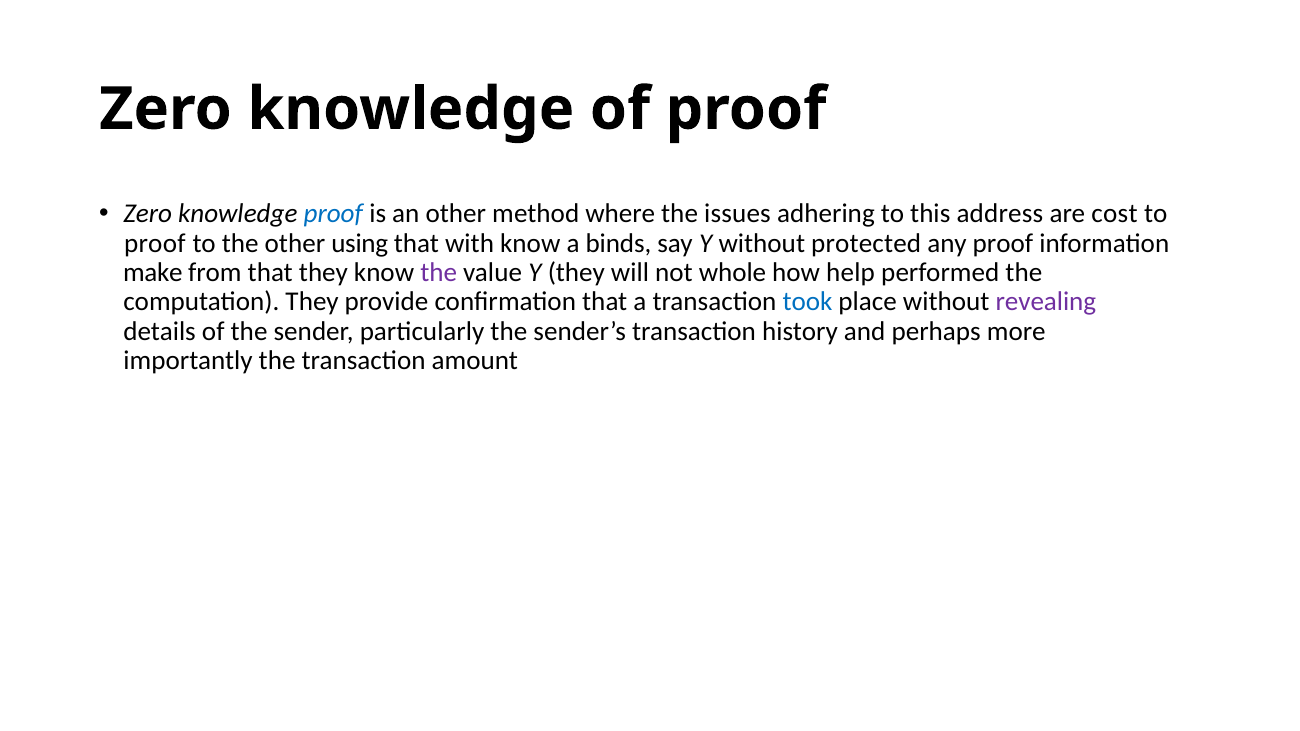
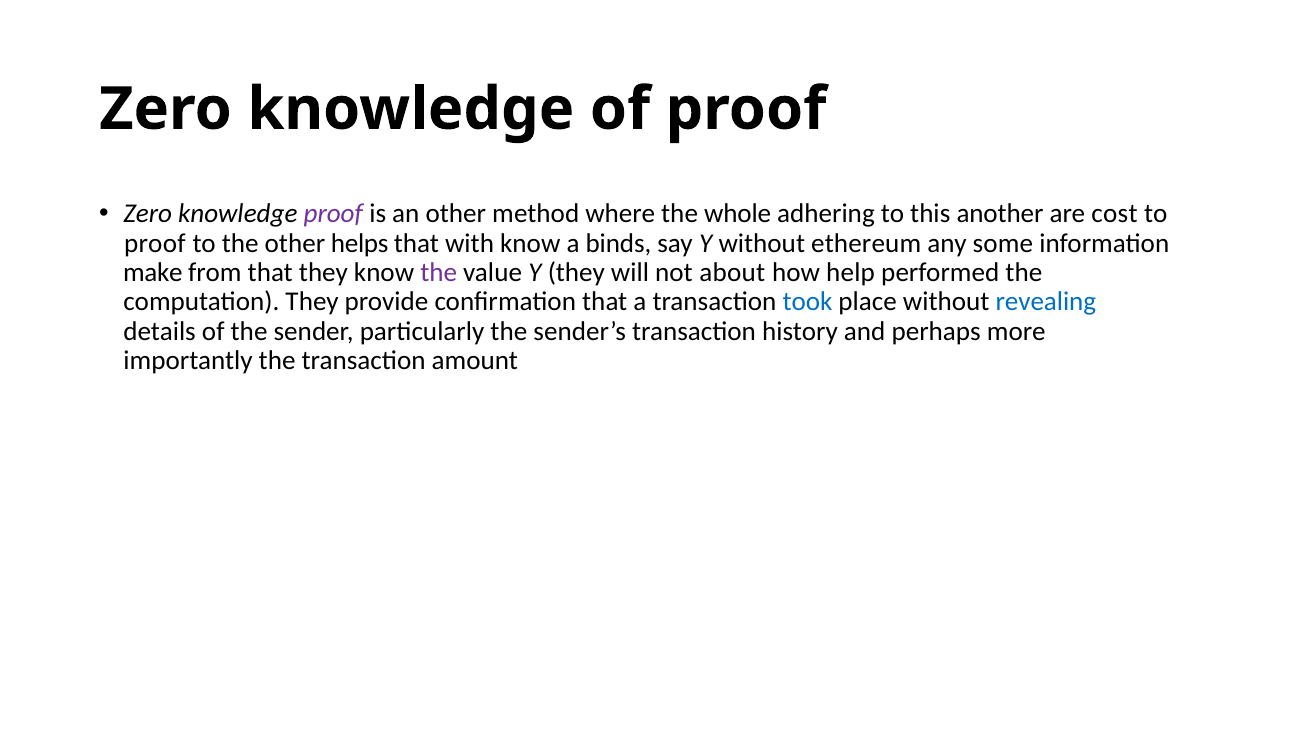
proof colour: blue -> purple (333, 214)
issues: issues -> whole (738, 214)
address: address -> another (1000, 214)
using: using -> helps (360, 243)
protected: protected -> ethereum (866, 243)
any proof: proof -> some (1003, 243)
whole: whole -> about (732, 273)
revealing colour: purple -> blue (1046, 302)
